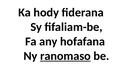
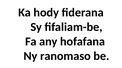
ranomaso underline: present -> none (65, 56)
